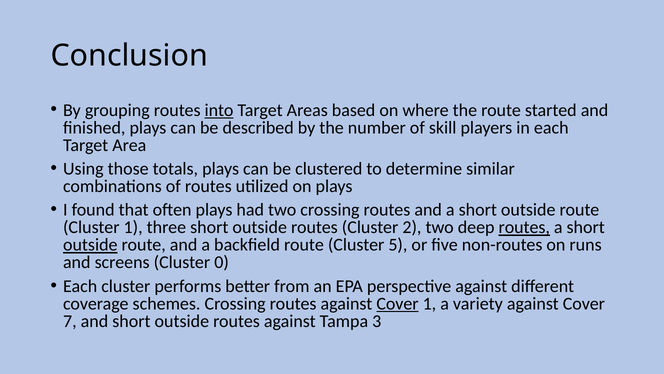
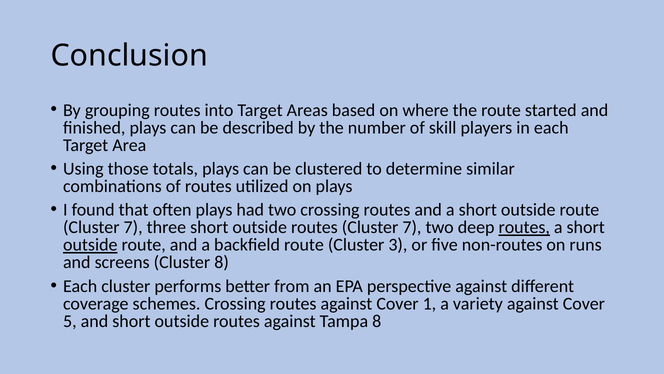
into underline: present -> none (219, 110)
1: 1 -> 7 (133, 227)
routes Cluster 2: 2 -> 7 (412, 227)
5: 5 -> 3 (398, 245)
Cluster 0: 0 -> 8 (222, 262)
Cover underline: present -> none (397, 303)
7: 7 -> 5 (70, 321)
Tampa 3: 3 -> 8 (377, 321)
